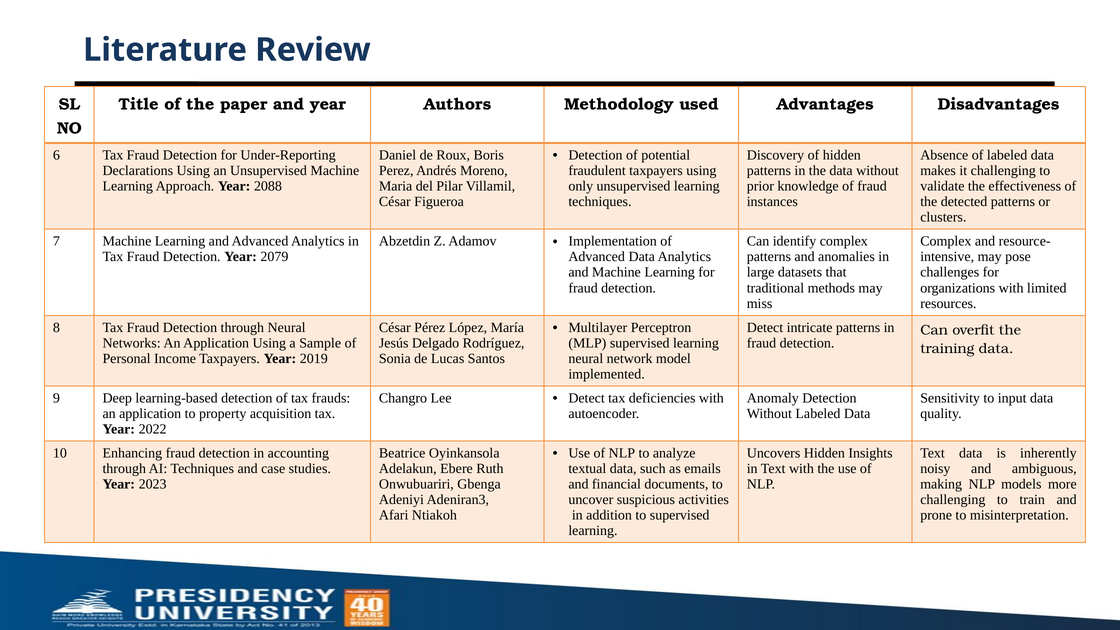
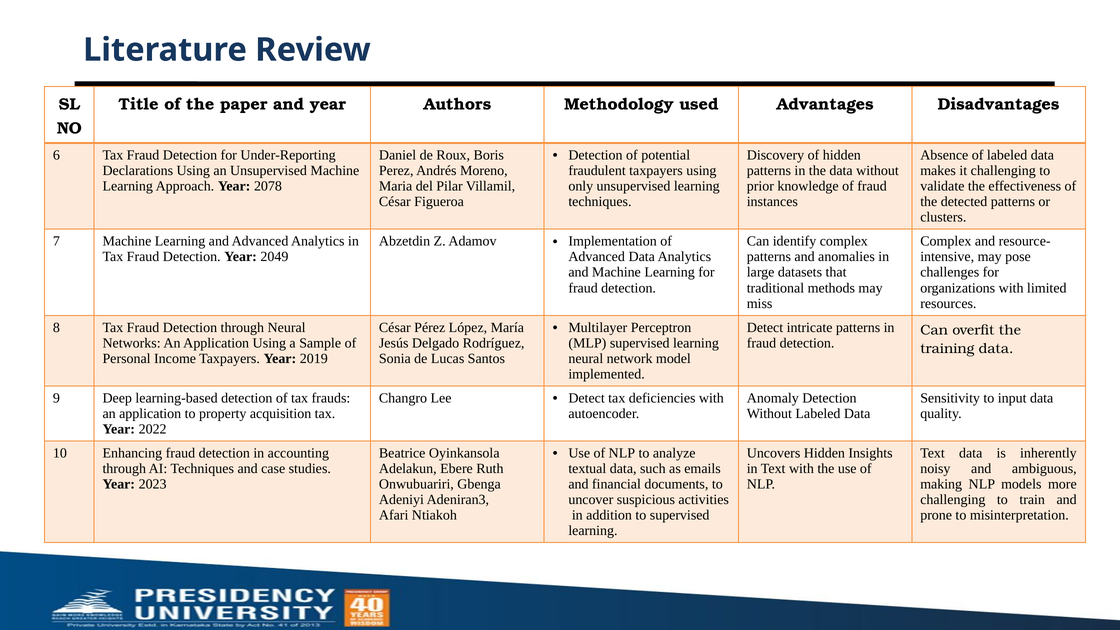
2088: 2088 -> 2078 (268, 186)
2079: 2079 -> 2049 (274, 257)
